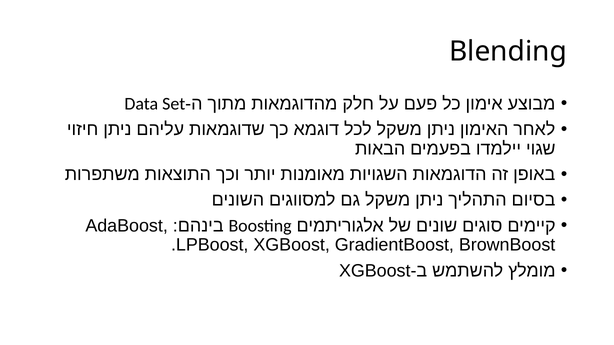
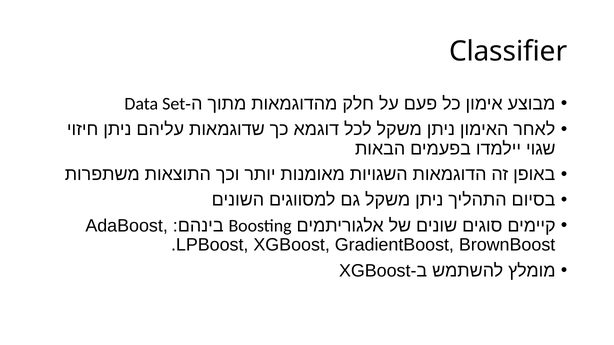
Blending: Blending -> Classifier (508, 52)
